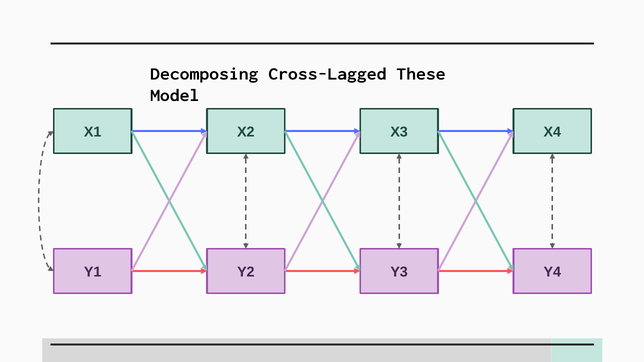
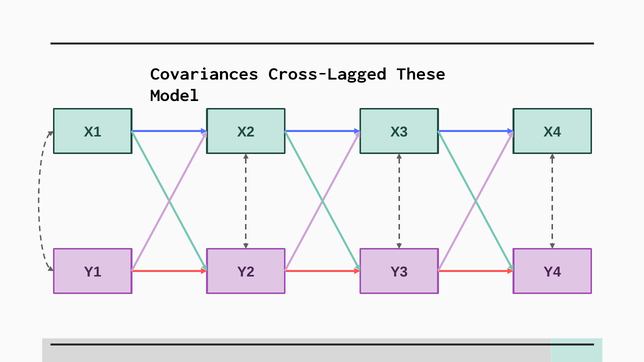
Decomposing: Decomposing -> Covariances (204, 74)
